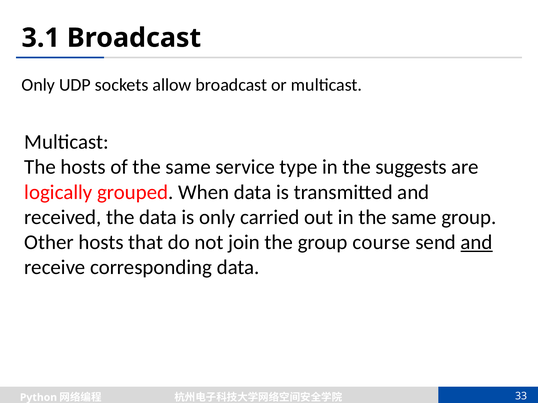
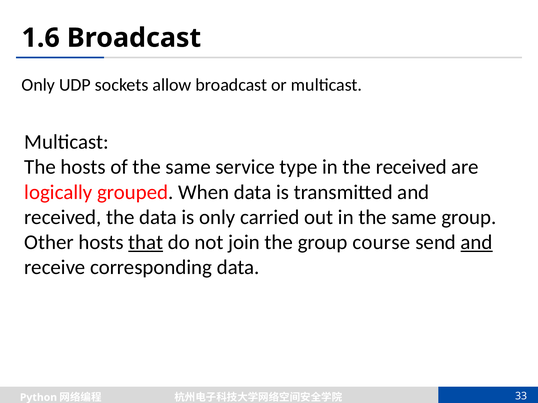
3.1: 3.1 -> 1.6 (41, 38)
the suggests: suggests -> received (411, 167)
that underline: none -> present (146, 243)
